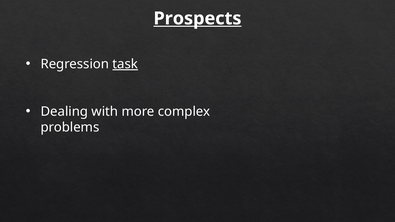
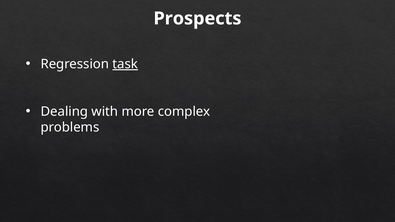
Prospects underline: present -> none (197, 18)
